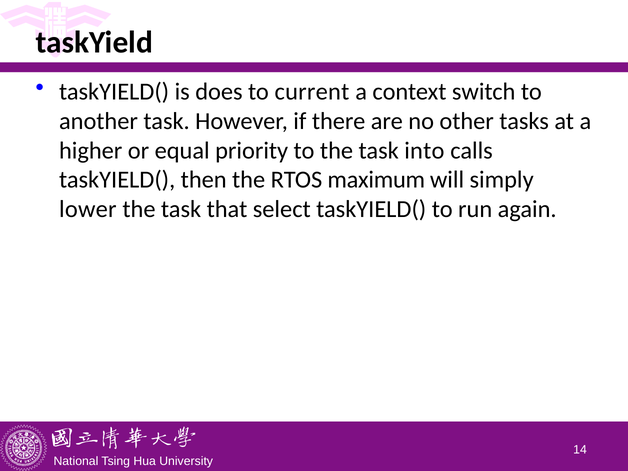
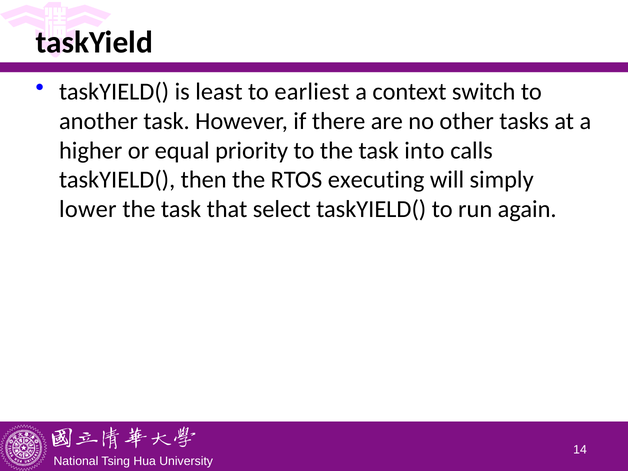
does: does -> least (219, 92)
current: current -> earliest (312, 92)
maximum: maximum -> executing (376, 180)
